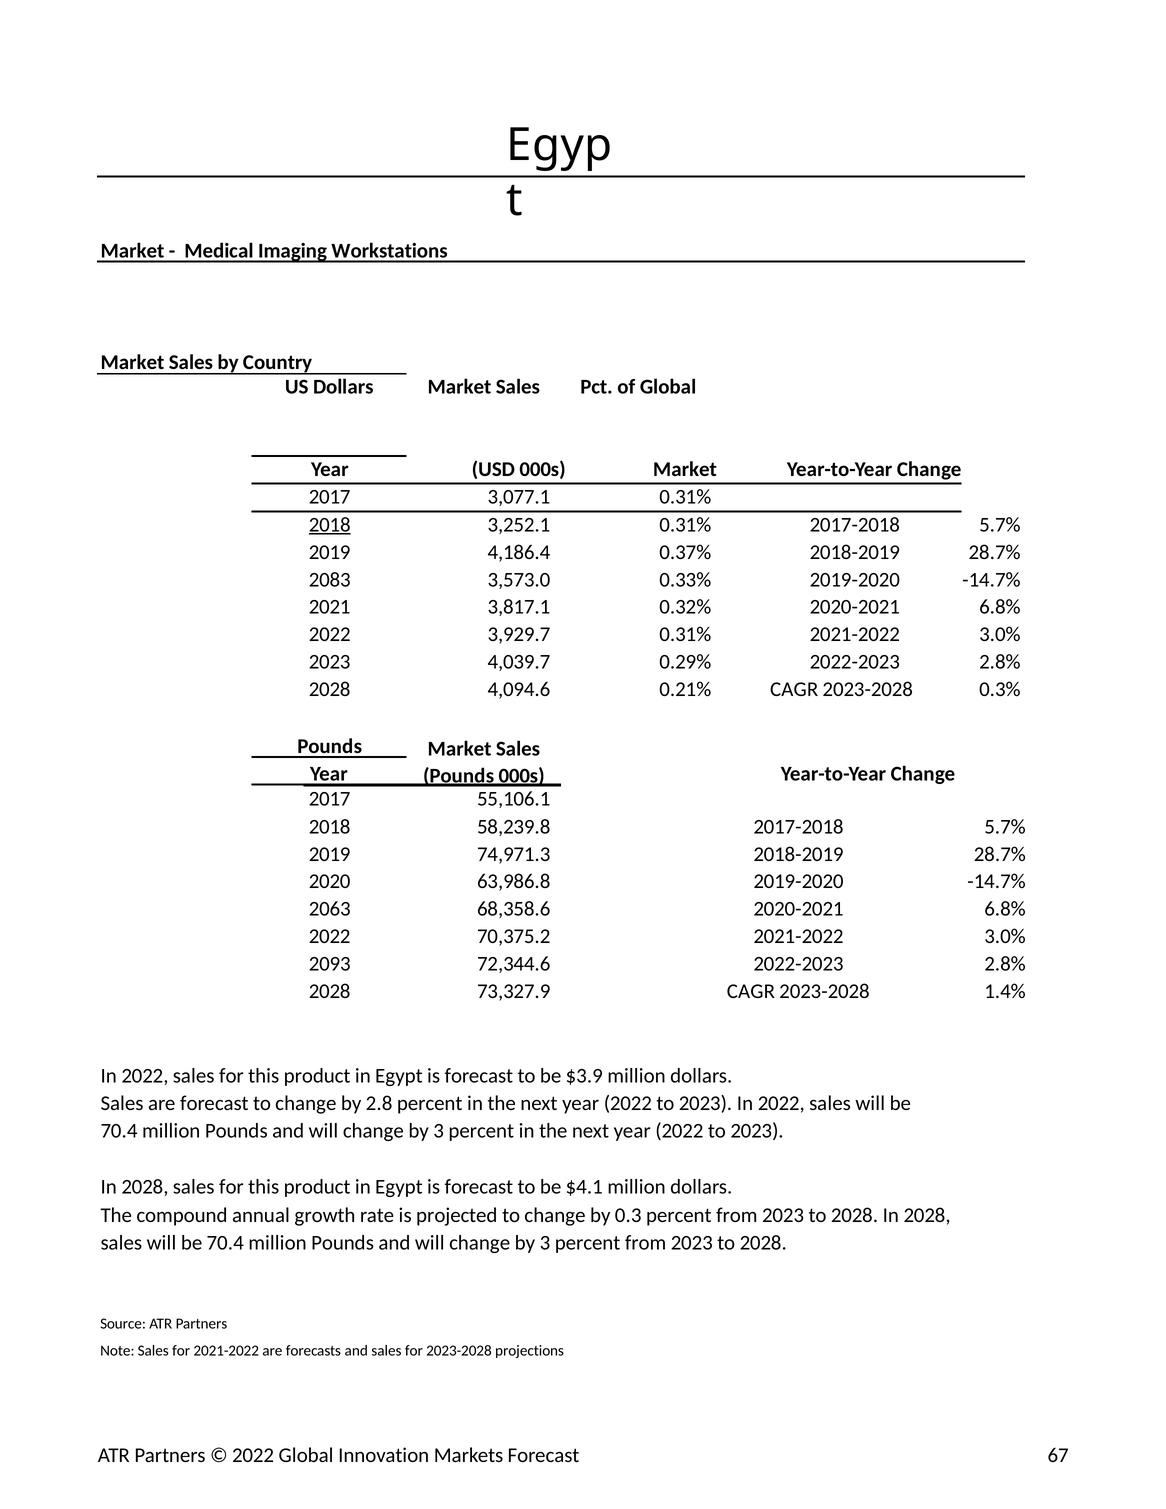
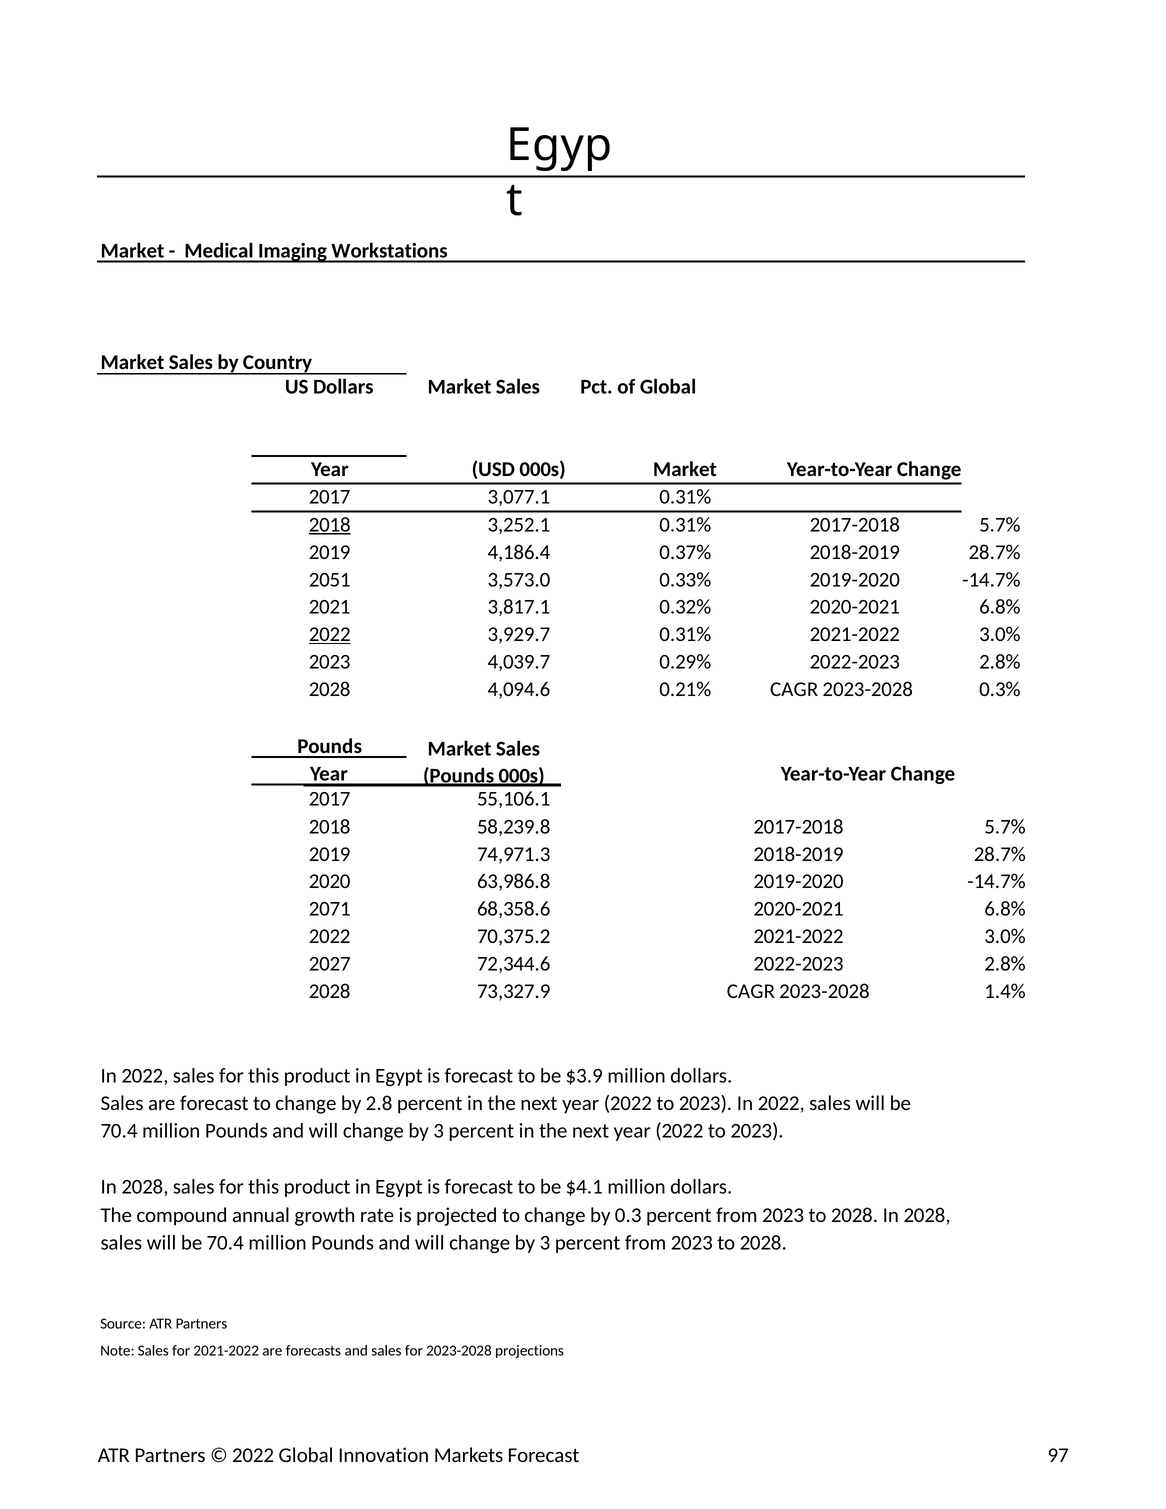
2083: 2083 -> 2051 (330, 580)
2022 underline: none -> present (330, 634)
2063: 2063 -> 2071 (330, 909)
2093: 2093 -> 2027 (330, 964)
67: 67 -> 97 (1058, 1455)
